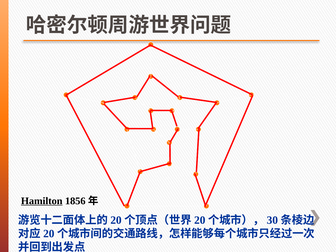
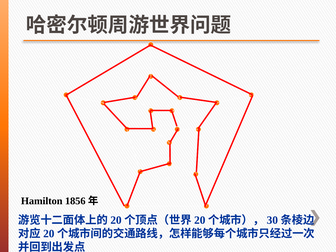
Hamilton underline: present -> none (42, 201)
